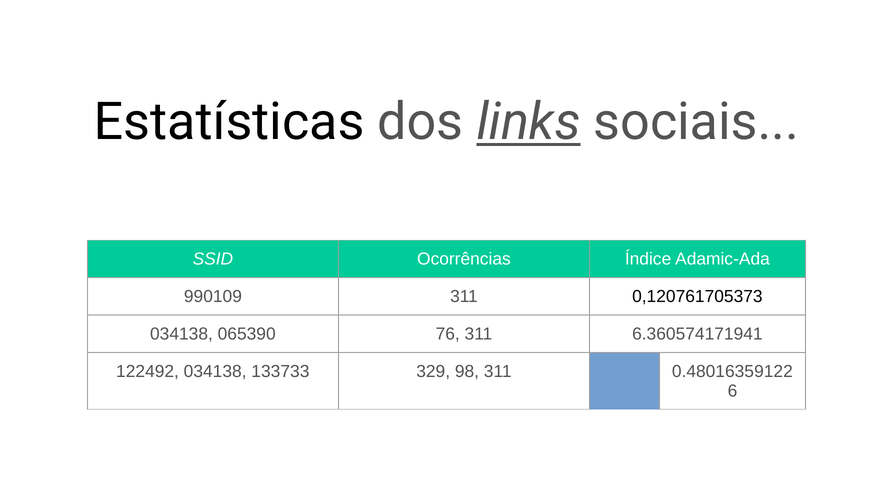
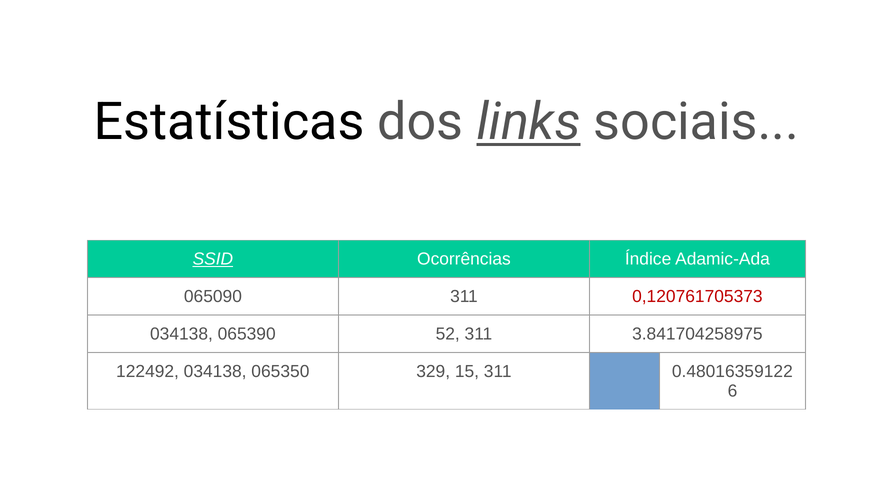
SSID underline: none -> present (213, 259)
990109: 990109 -> 065090 (213, 296)
0,120761705373 colour: black -> red (697, 296)
76: 76 -> 52 (448, 334)
6.360574171941: 6.360574171941 -> 3.841704258975 (697, 334)
133733: 133733 -> 065350 (280, 371)
98: 98 -> 15 (467, 371)
